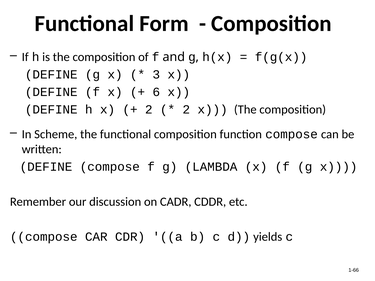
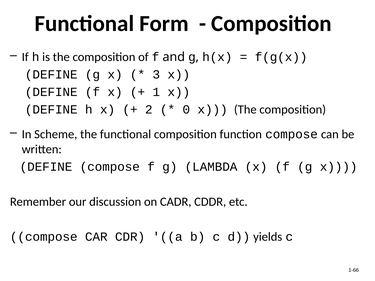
6: 6 -> 1 (156, 92)
2: 2 -> 0 (186, 110)
